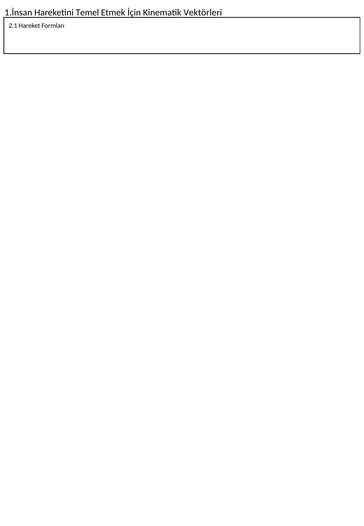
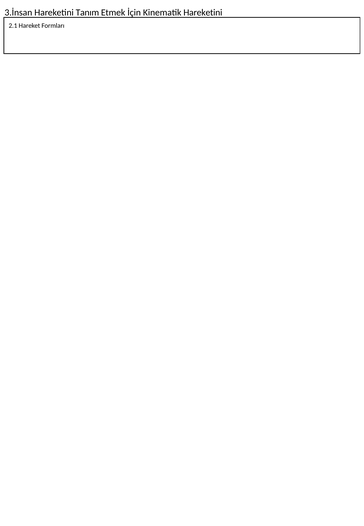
1.İnsan: 1.İnsan -> 3.İnsan (18, 13)
Temel: Temel -> Tanım (87, 13)
Kinematik Vektörleri: Vektörleri -> Hareketini (203, 13)
